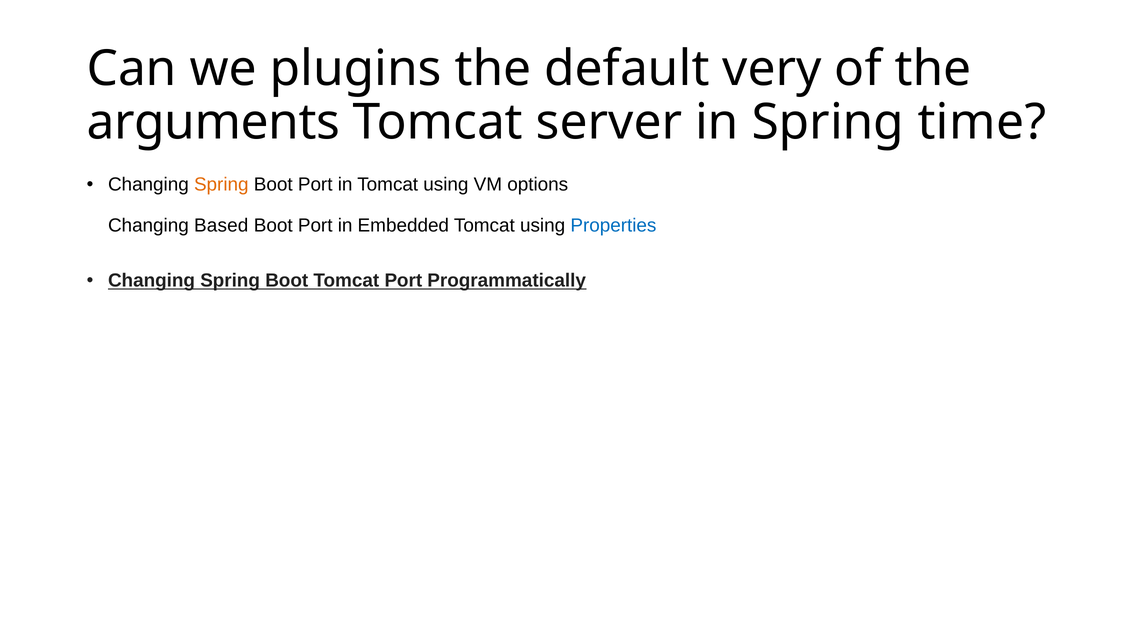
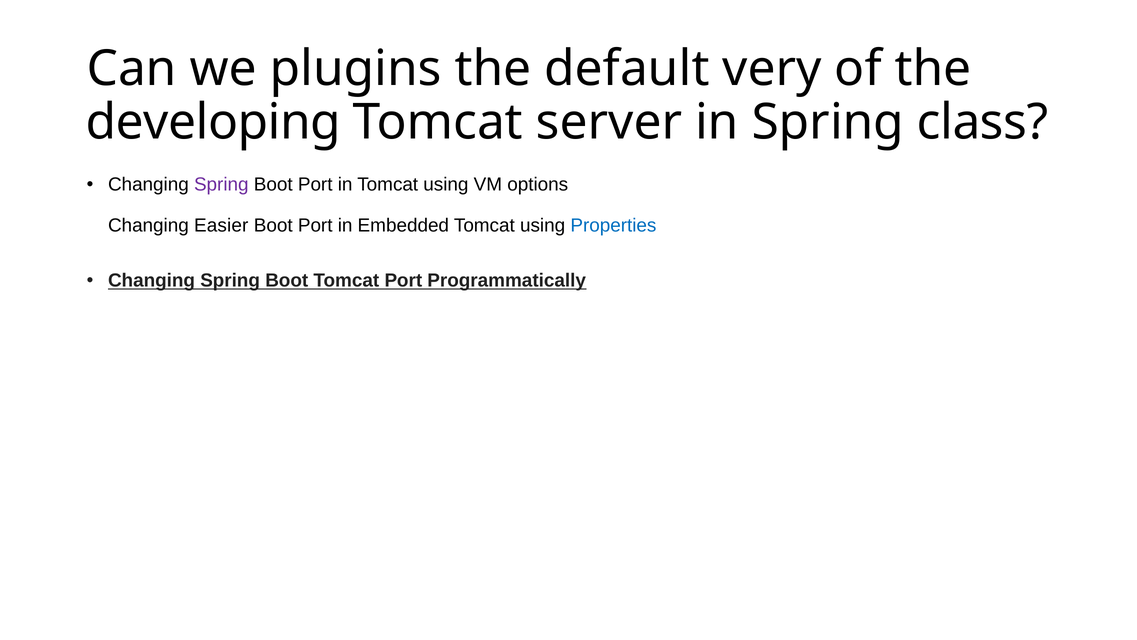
arguments: arguments -> developing (213, 122)
time: time -> class (982, 122)
Spring colour: orange -> purple (221, 185)
Based: Based -> Easier (221, 225)
